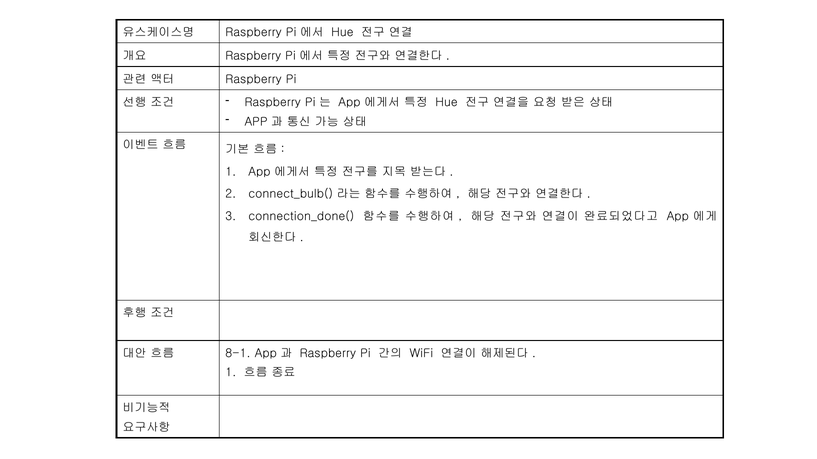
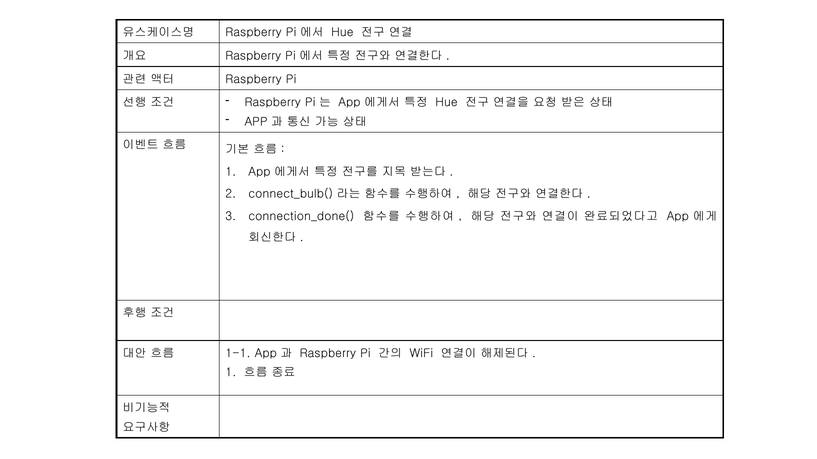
8-1: 8-1 -> 1-1 (238, 354)
